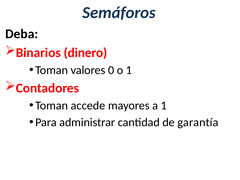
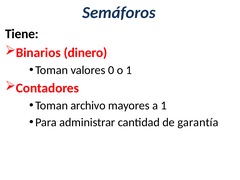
Deba: Deba -> Tiene (22, 34)
accede: accede -> archivo (88, 106)
